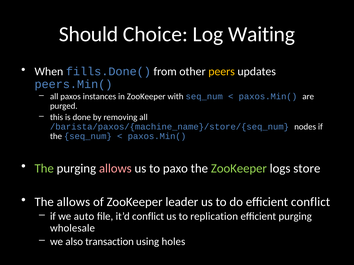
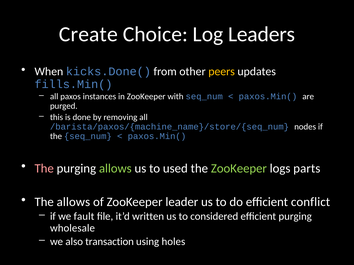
Should: Should -> Create (88, 34)
Waiting: Waiting -> Leaders (262, 34)
fills.Done(: fills.Done( -> kicks.Done( (108, 72)
peers.Min(: peers.Min( -> fills.Min( (73, 84)
The colour: light green -> pink (44, 169)
allows colour: pink -> light green (115, 169)
paxo: paxo -> used (175, 169)
store: store -> parts (307, 169)
auto: auto -> fault (84, 217)
it’d conflict: conflict -> written (148, 217)
replication: replication -> considered (214, 217)
